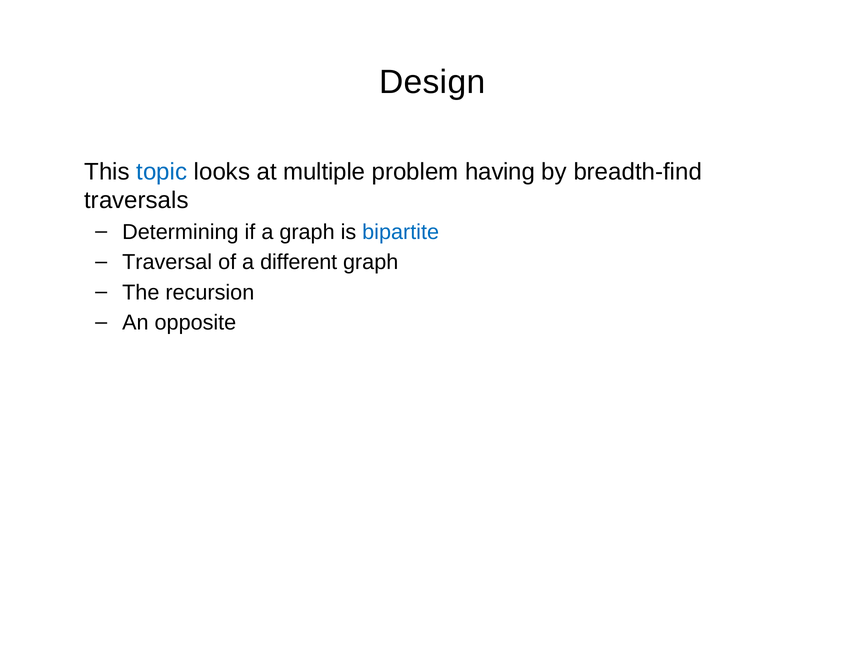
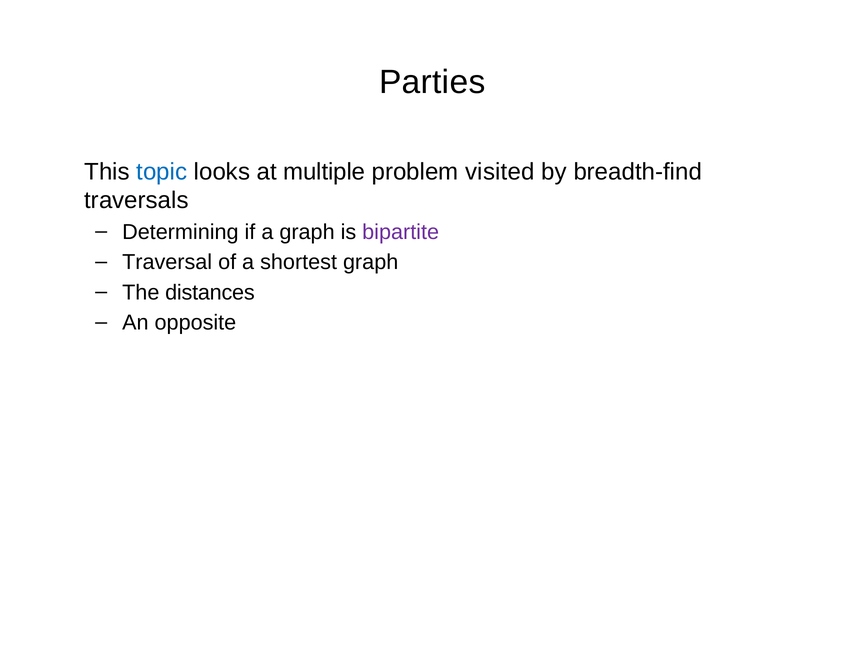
Design: Design -> Parties (432, 82)
having: having -> visited (500, 172)
bipartite colour: blue -> purple (401, 232)
different: different -> shortest (299, 262)
recursion: recursion -> distances (210, 293)
